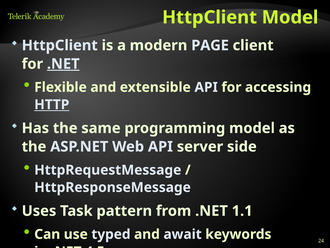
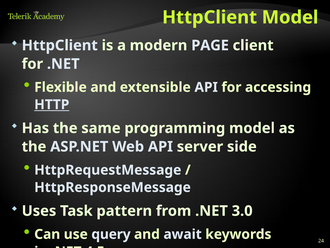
.NET underline: present -> none (63, 64)
1.1: 1.1 -> 3.0 (242, 211)
typed: typed -> query (111, 234)
